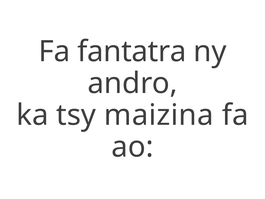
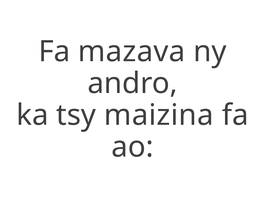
fantatra: fantatra -> mazava (132, 52)
